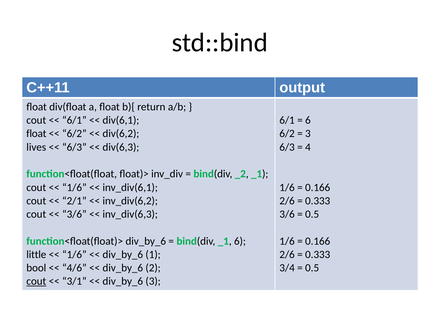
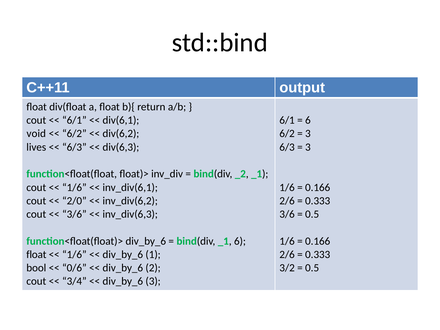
float: float -> void (36, 134)
4: 4 -> 3 (308, 147)
2/1: 2/1 -> 2/0 (74, 201)
little: little -> float (36, 254)
4/6: 4/6 -> 0/6 (74, 268)
3/4: 3/4 -> 3/2 (287, 268)
cout underline: present -> none (36, 281)
3/1: 3/1 -> 3/4 (74, 281)
